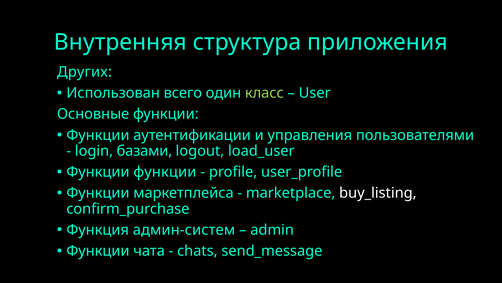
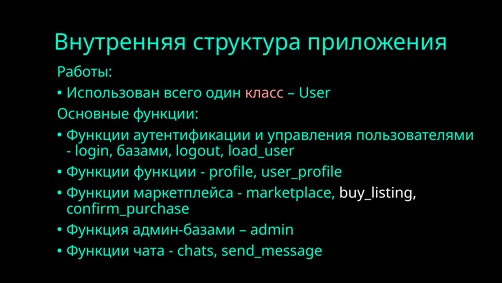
Других: Других -> Работы (85, 72)
класс colour: light green -> pink (264, 93)
админ-систем: админ-систем -> админ-базами (184, 230)
